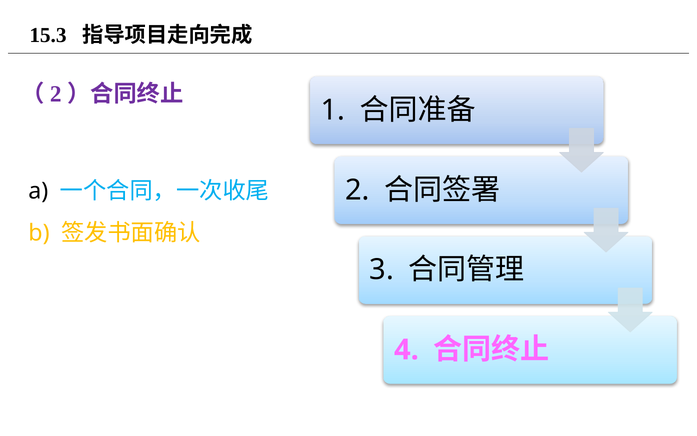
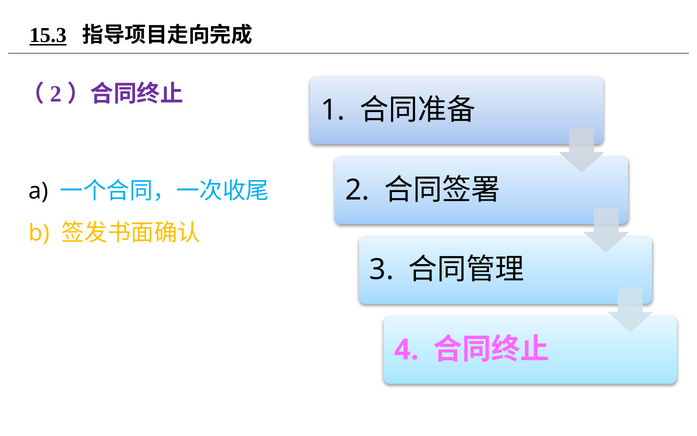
15.3 underline: none -> present (48, 35)
